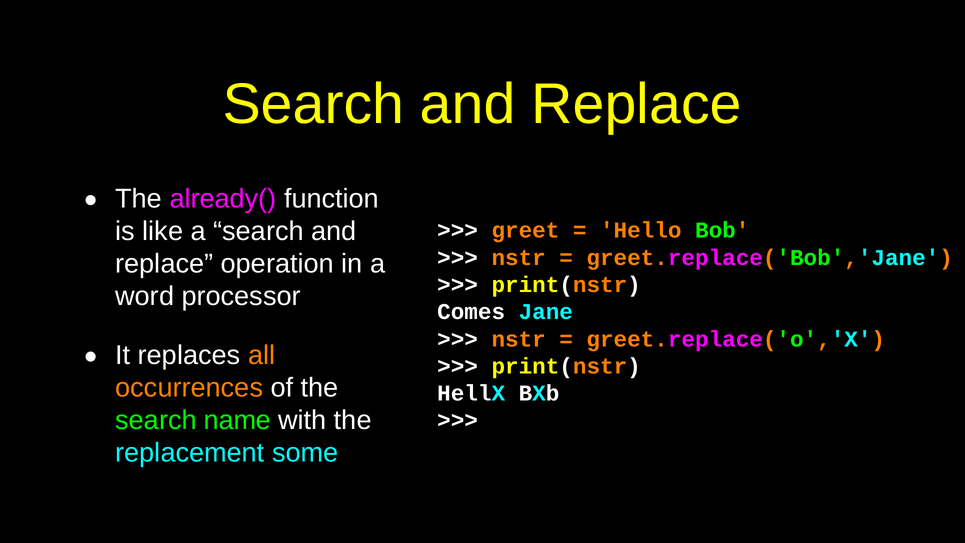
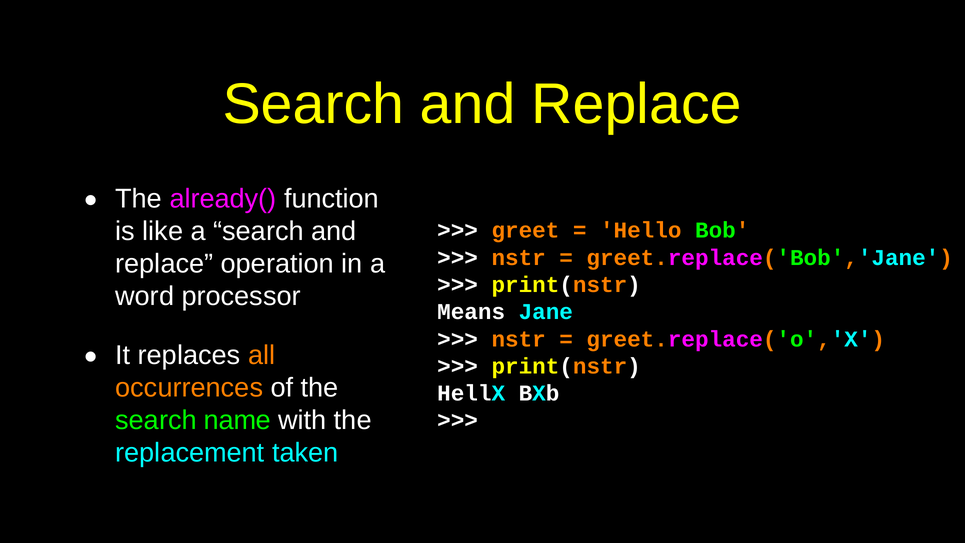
Comes: Comes -> Means (471, 312)
some: some -> taken (305, 453)
